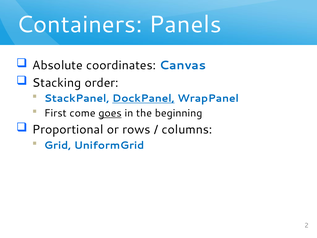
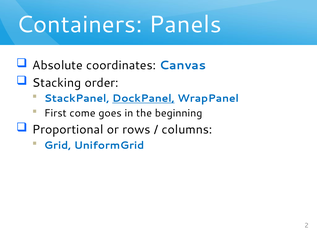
goes underline: present -> none (110, 113)
